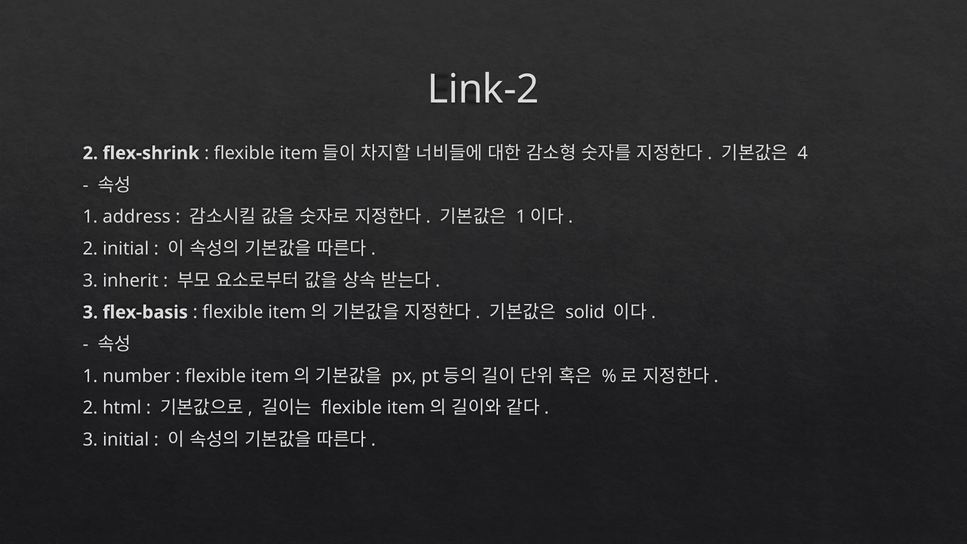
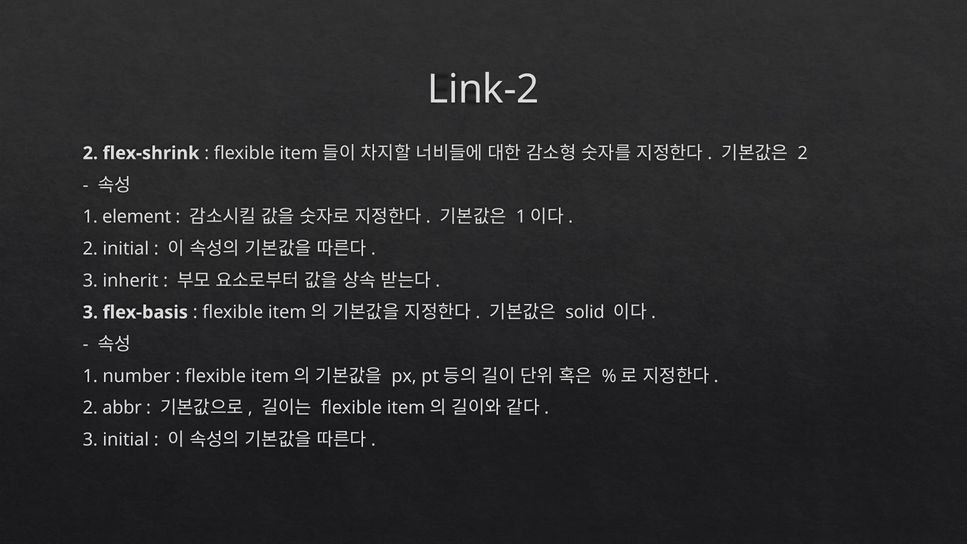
4: 4 -> 2 (803, 153)
address: address -> element (137, 217)
html: html -> abbr (122, 408)
